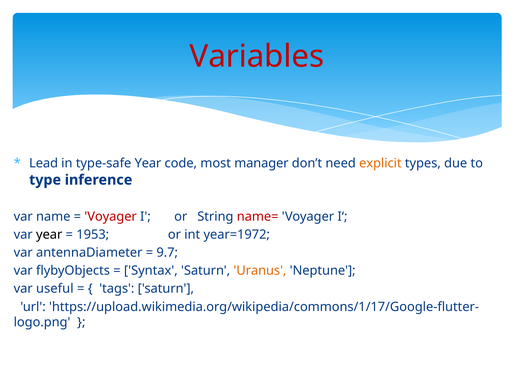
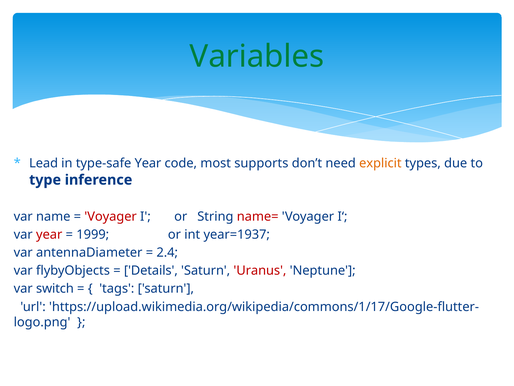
Variables colour: red -> green (257, 56)
manager: manager -> supports (261, 163)
year colour: black -> red (49, 234)
1953: 1953 -> 1999 (93, 234)
year=1972: year=1972 -> year=1937 (237, 234)
9.7: 9.7 -> 2.4 (167, 252)
Syntax: Syntax -> Details (151, 270)
Uranus colour: orange -> red (260, 270)
useful: useful -> switch (55, 288)
